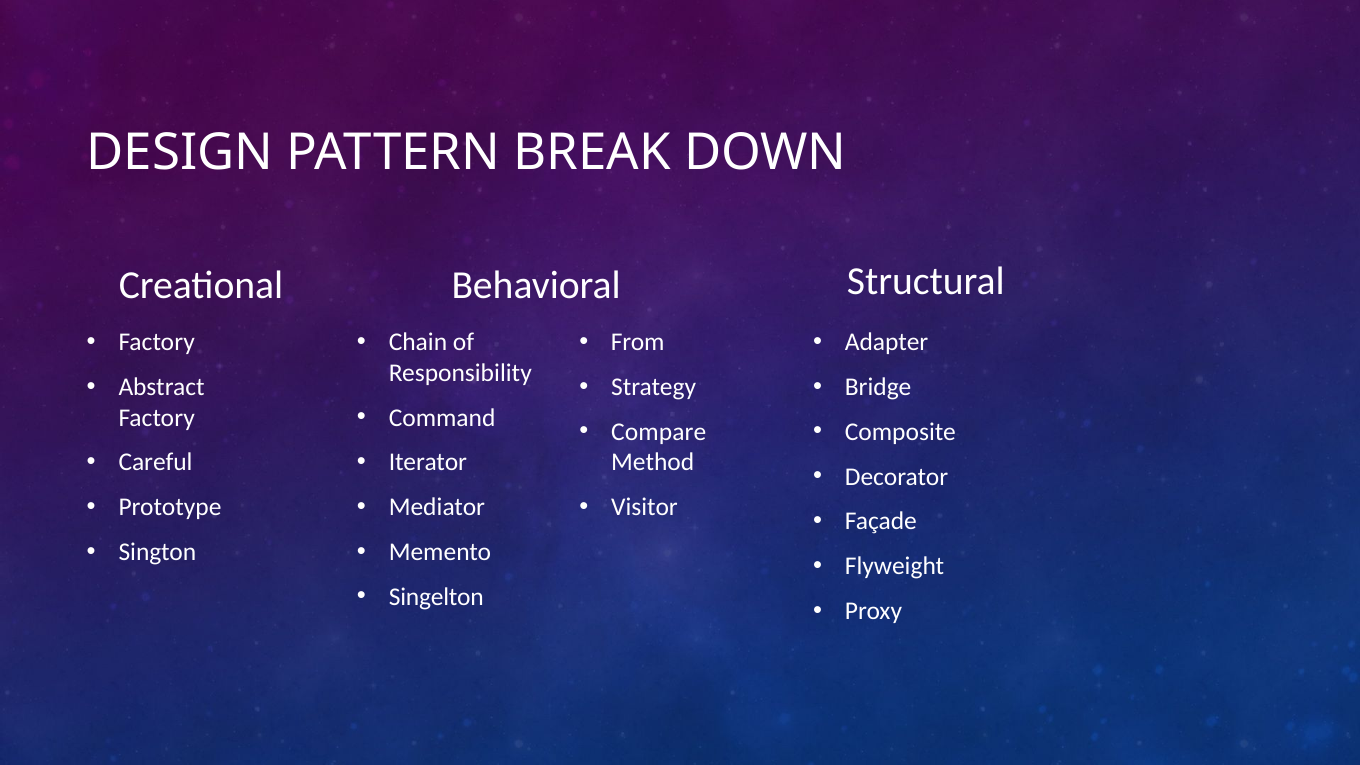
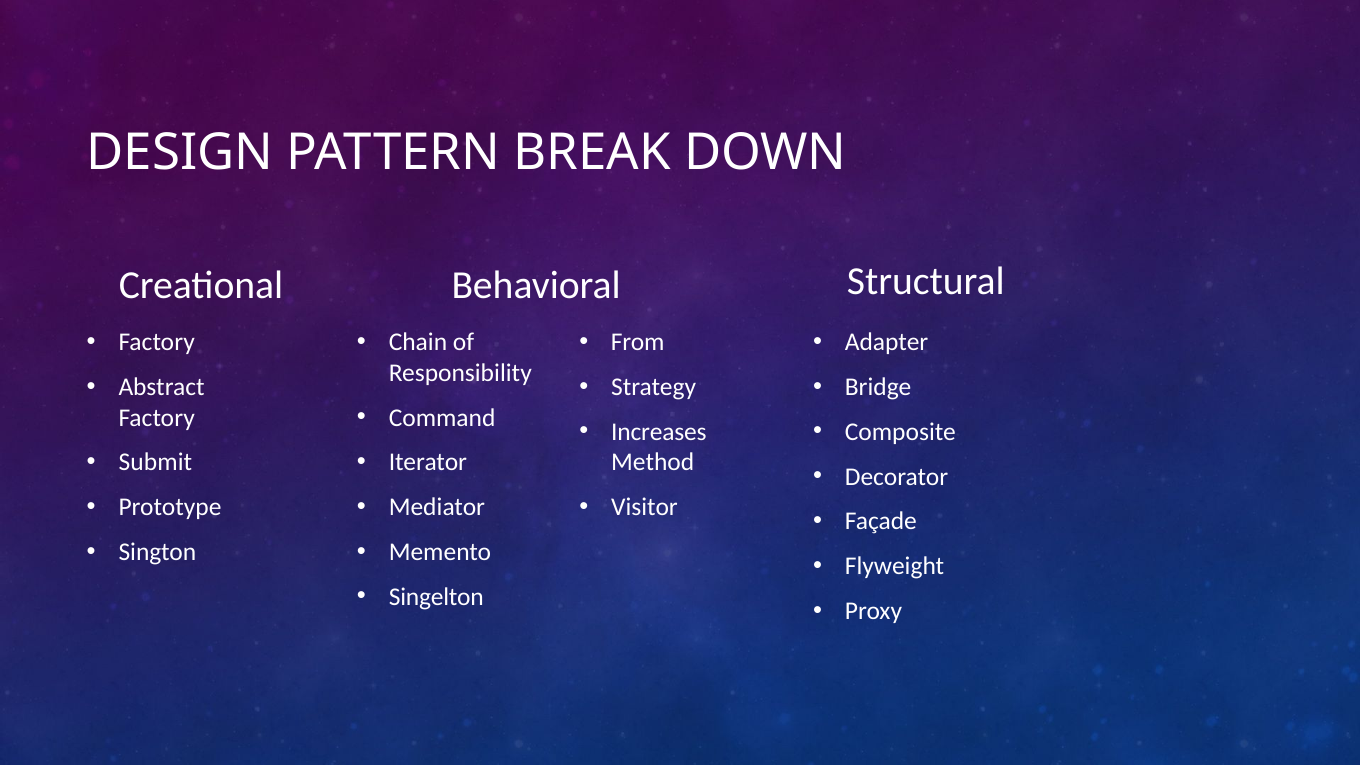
Compare: Compare -> Increases (659, 432)
Careful: Careful -> Submit (155, 463)
